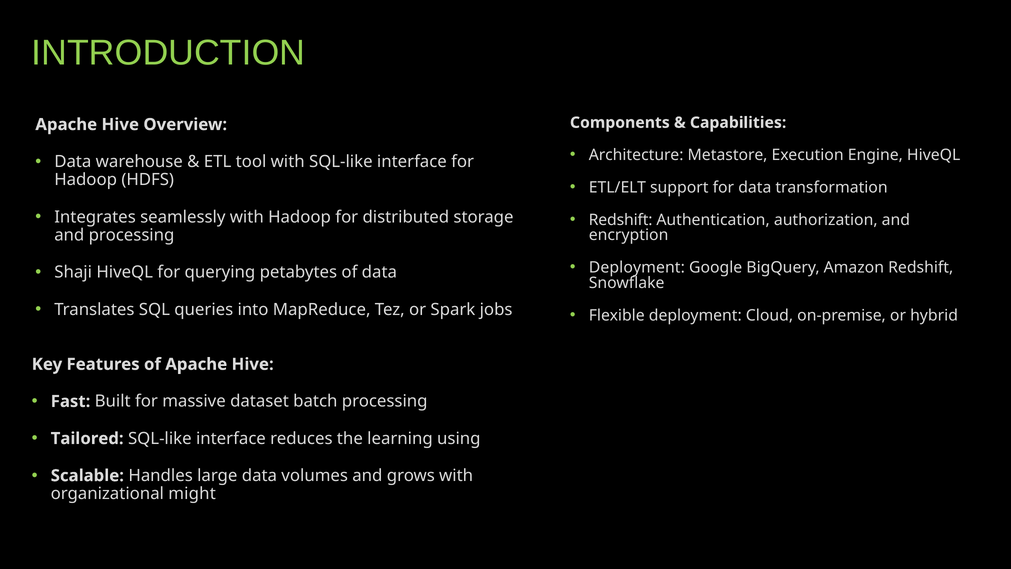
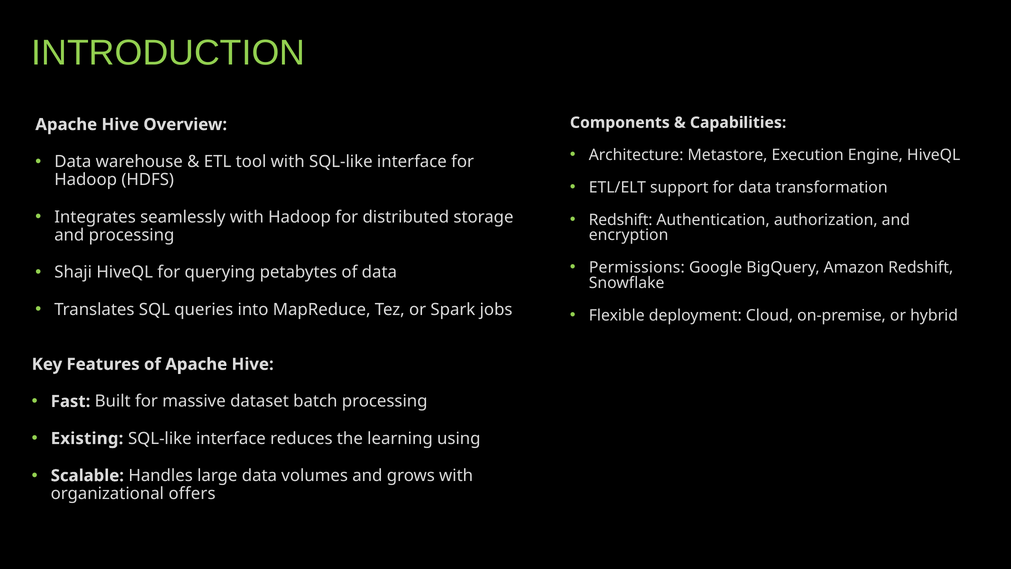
Deployment: Deployment -> Permissions (637, 267)
Tailored: Tailored -> Existing (87, 438)
might: might -> offers (192, 494)
